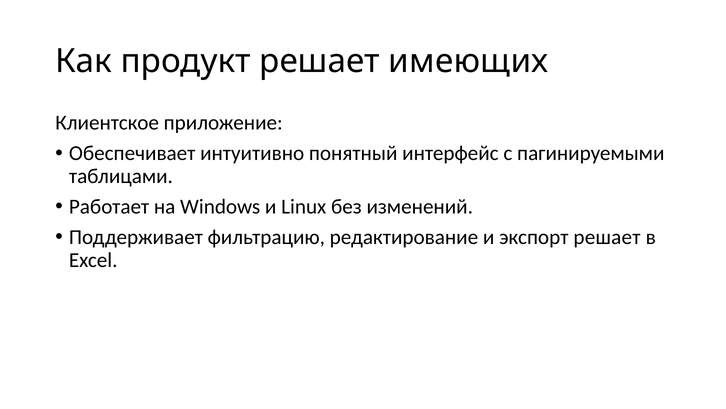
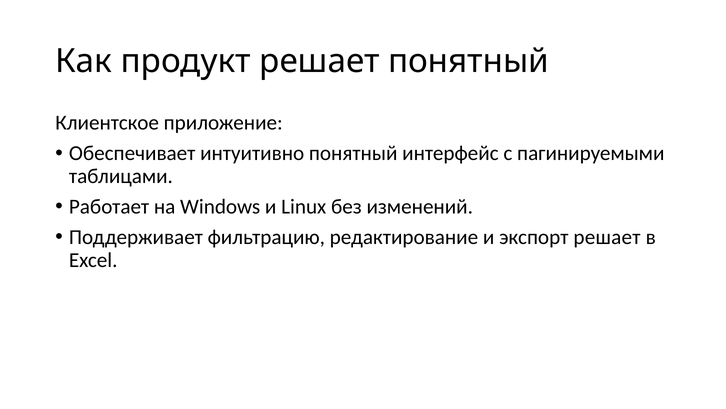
решает имеющих: имеющих -> понятный (469, 61)
